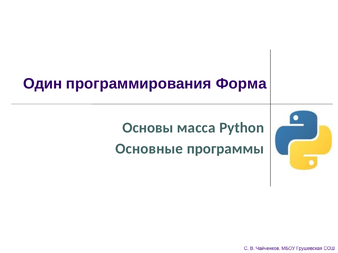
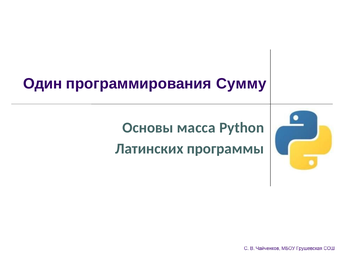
Форма: Форма -> Сумму (241, 84)
Основные: Основные -> Латинских (149, 149)
